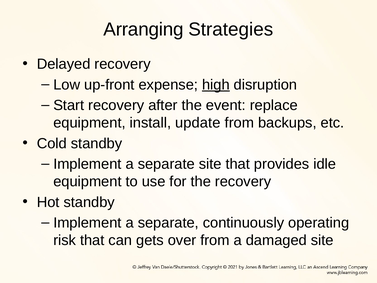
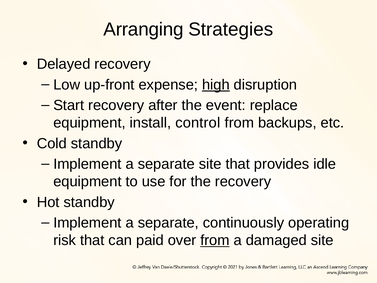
update: update -> control (198, 123)
gets: gets -> paid (150, 240)
from underline: none -> present (215, 240)
